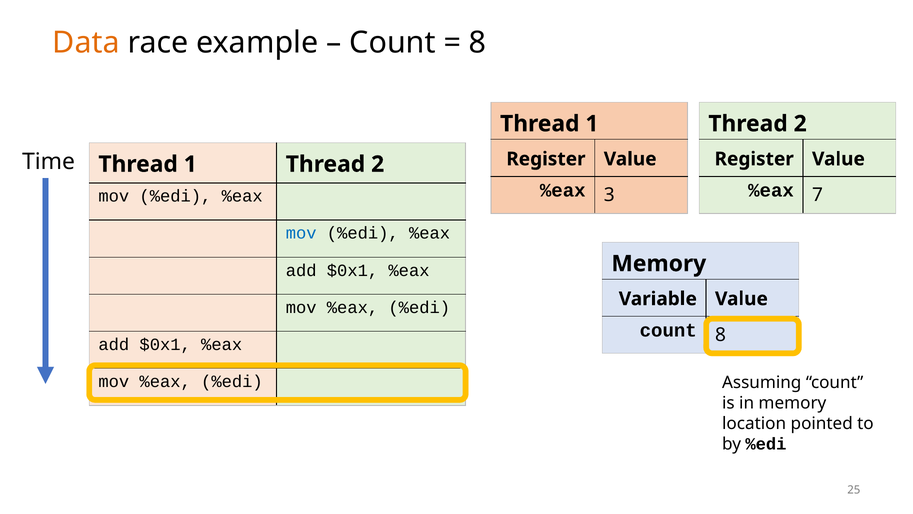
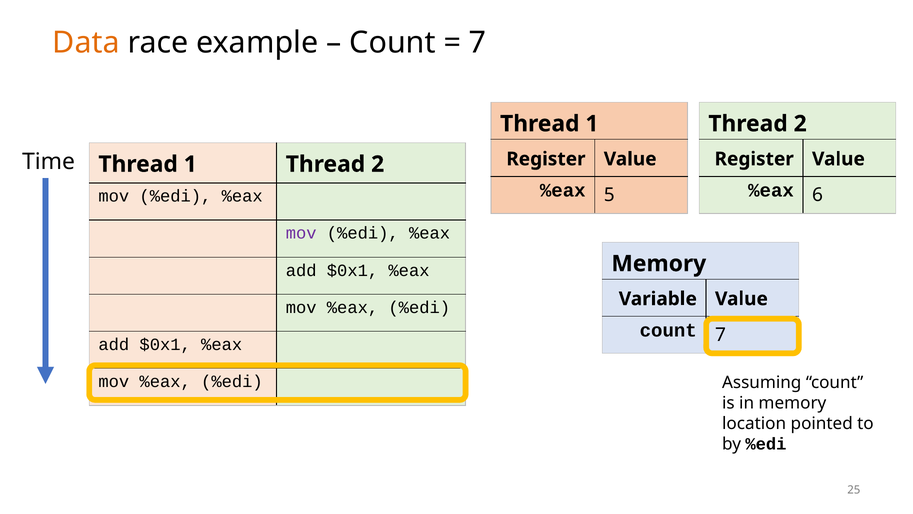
8: 8 -> 7 (478, 43)
3: 3 -> 5 (609, 195)
7: 7 -> 6 (817, 195)
mov colour: blue -> purple (301, 233)
count 8: 8 -> 7 (720, 335)
